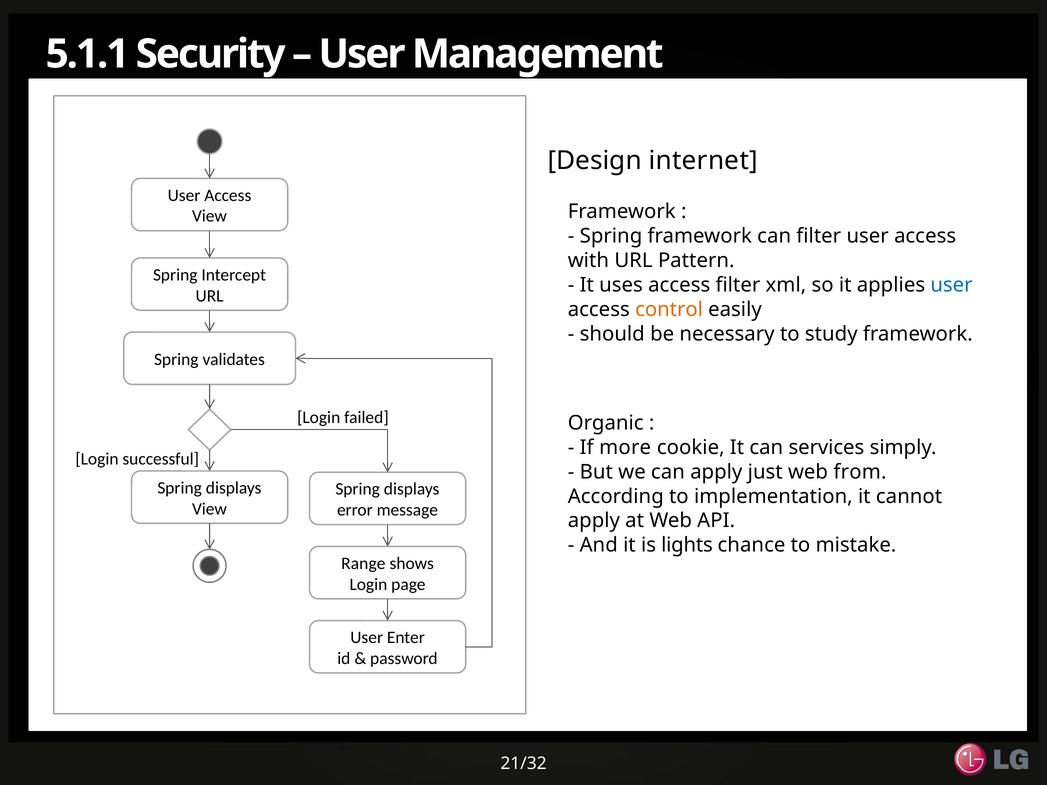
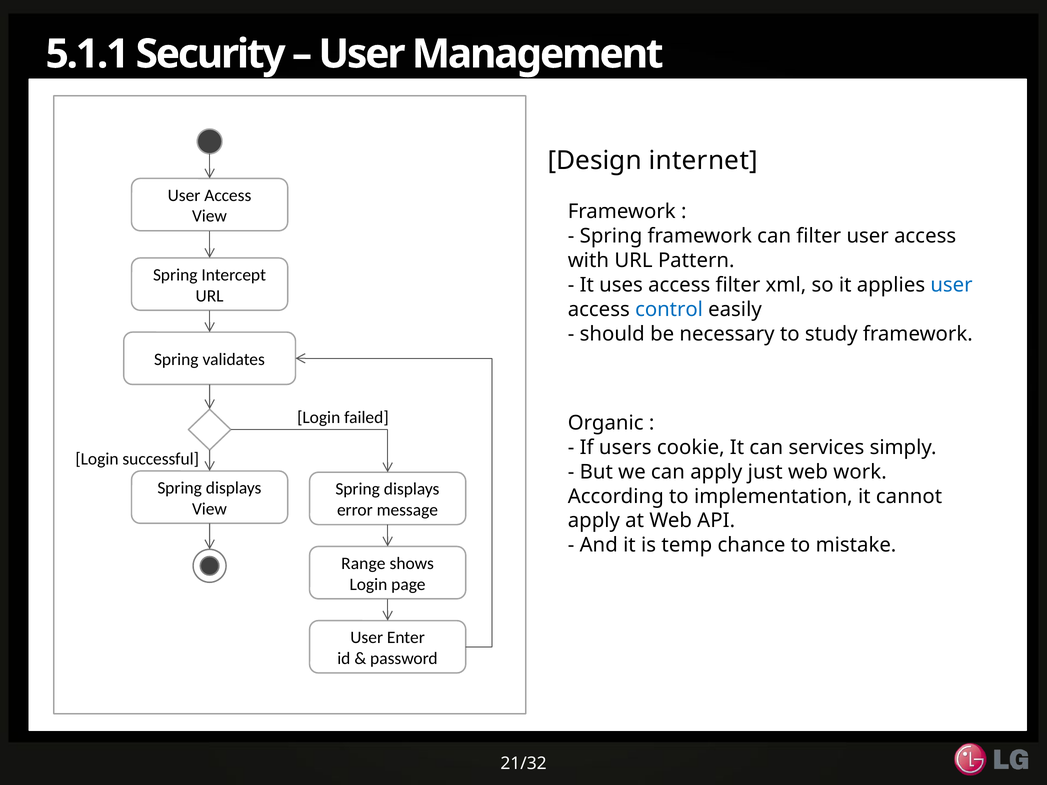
control colour: orange -> blue (669, 310)
more: more -> users (625, 448)
from: from -> work (860, 472)
lights: lights -> temp (687, 545)
